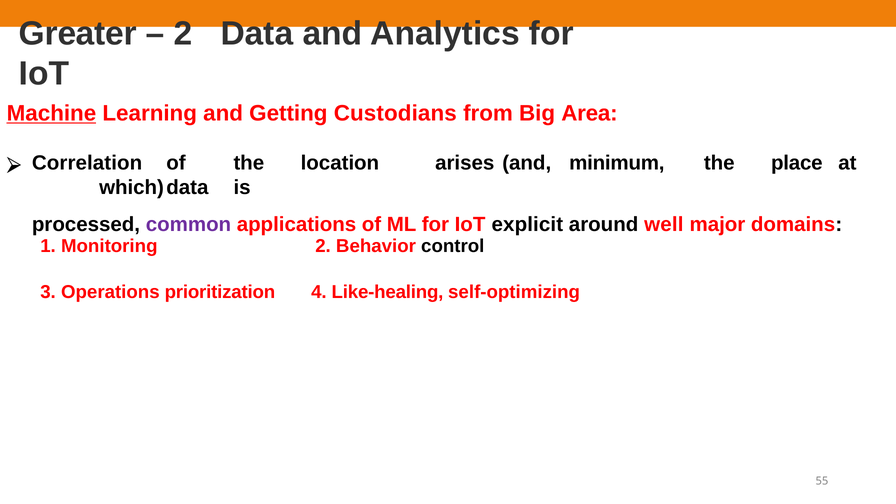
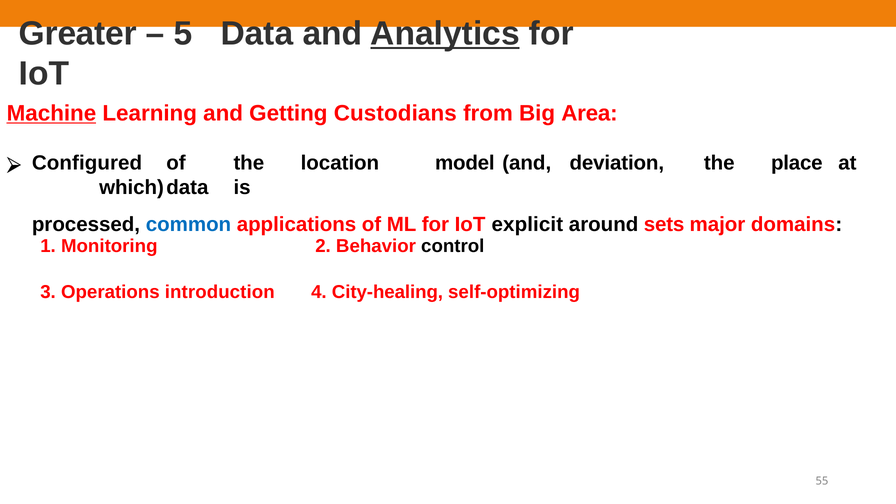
2: 2 -> 5 (183, 33)
Analytics underline: none -> present (445, 33)
Correlation: Correlation -> Configured (87, 163)
arises: arises -> model (465, 163)
minimum: minimum -> deviation (617, 163)
common colour: purple -> blue (188, 225)
well: well -> sets (664, 225)
prioritization: prioritization -> introduction (220, 292)
Like-healing: Like-healing -> City-healing (387, 292)
